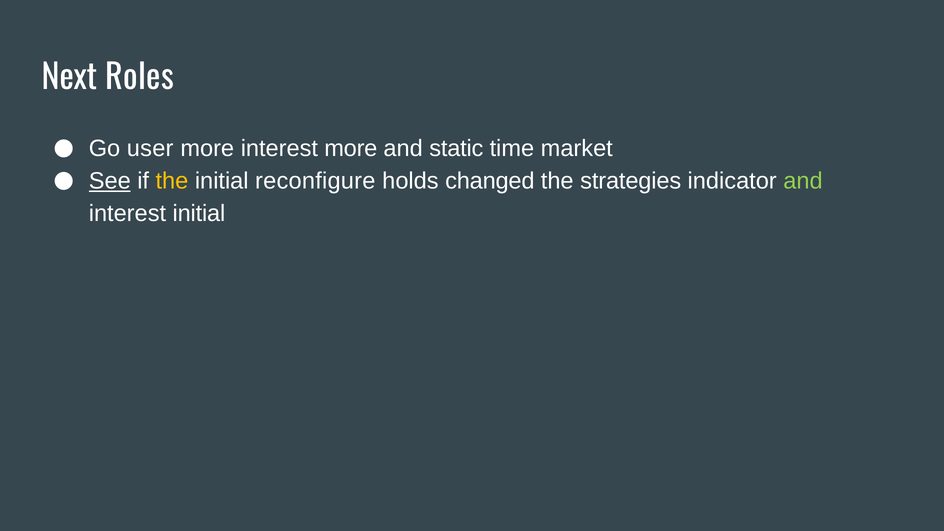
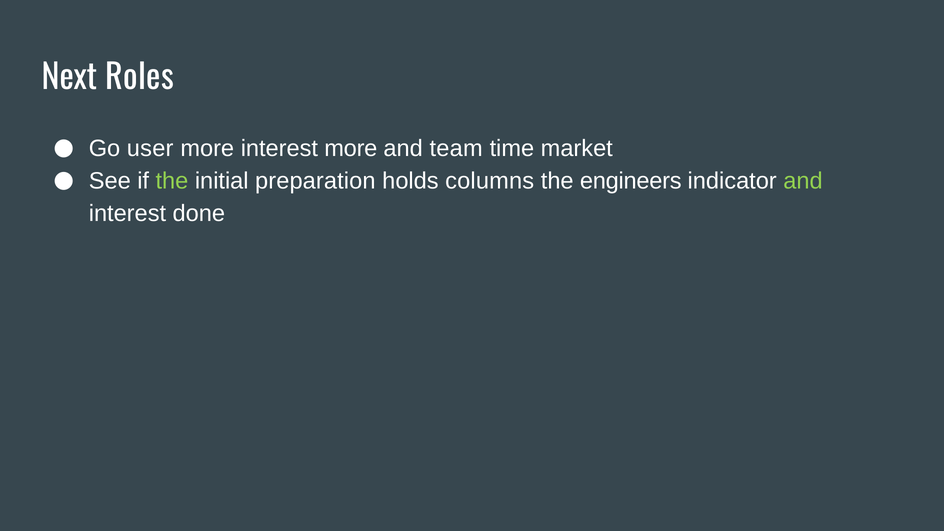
static: static -> team (456, 148)
See underline: present -> none (110, 181)
the colour: yellow -> light green (172, 181)
reconfigure: reconfigure -> preparation (315, 181)
changed: changed -> columns (490, 181)
strategies: strategies -> engineers (631, 181)
interest initial: initial -> done (199, 214)
